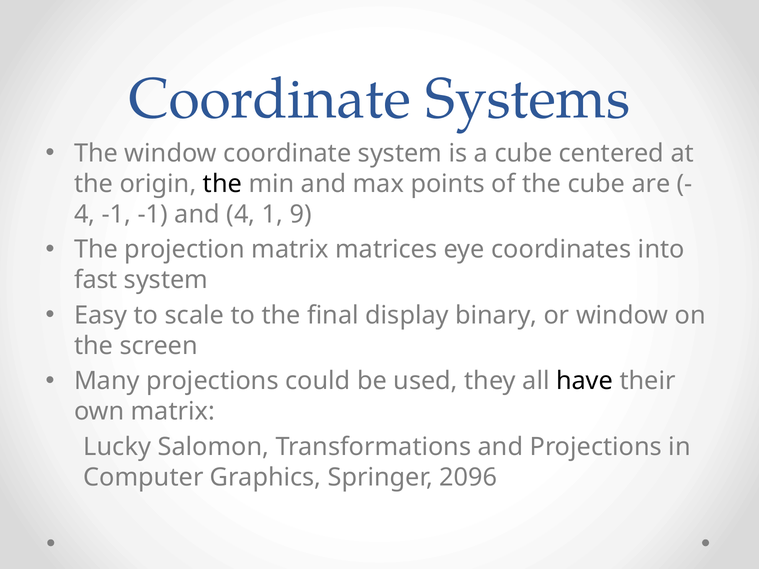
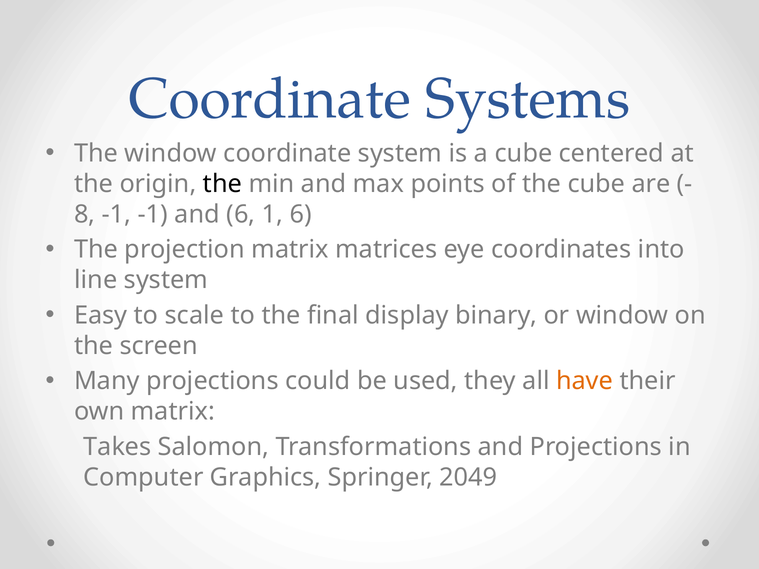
4: 4 -> 8 (85, 214)
and 4: 4 -> 6 (241, 214)
1 9: 9 -> 6 (301, 214)
fast: fast -> line (96, 280)
have colour: black -> orange (585, 381)
Lucky: Lucky -> Takes (117, 447)
2096: 2096 -> 2049 (468, 477)
